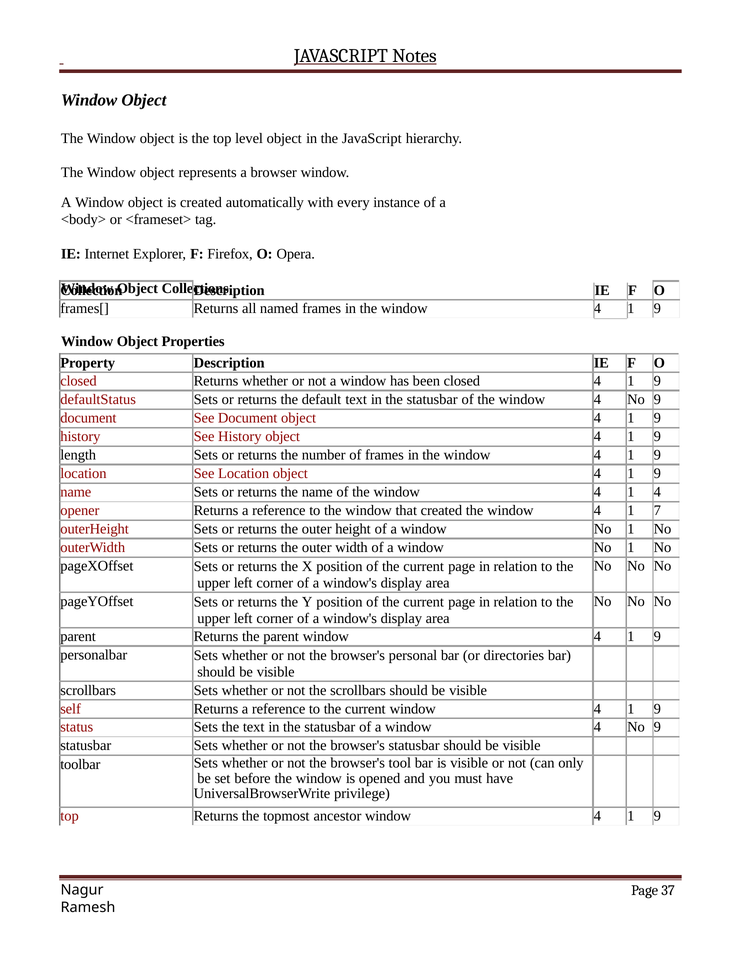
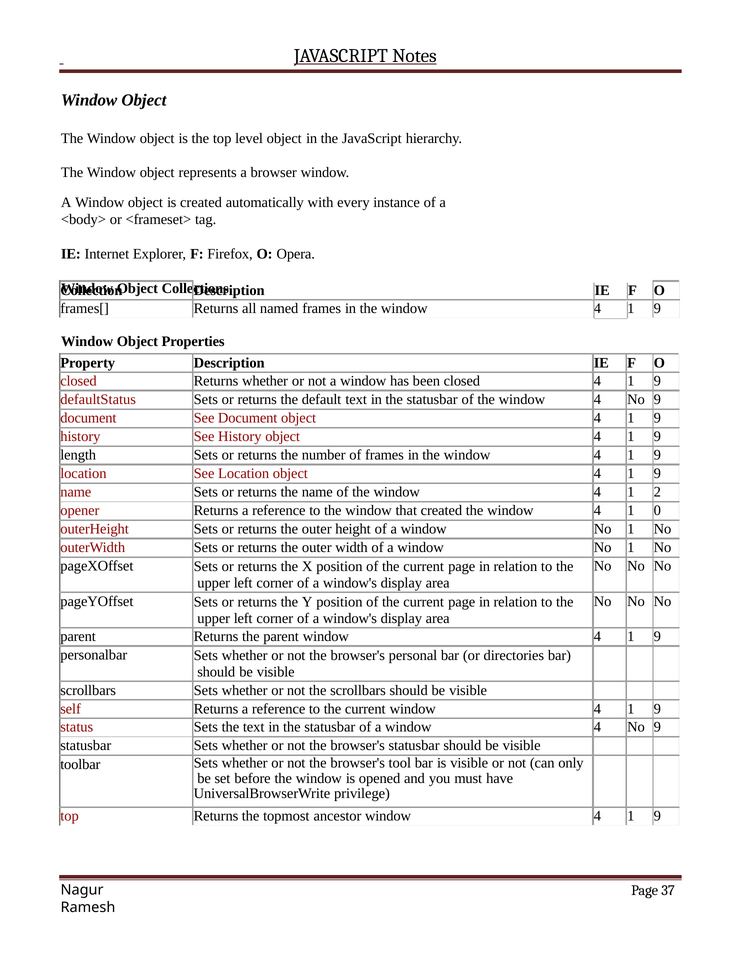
1 4: 4 -> 2 (657, 492)
7: 7 -> 0 (657, 510)
